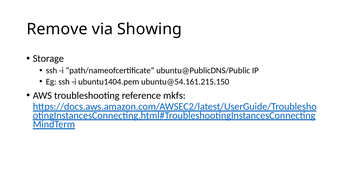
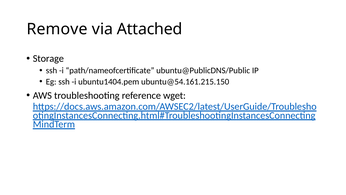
Showing: Showing -> Attached (150, 29)
mkfs: mkfs -> wget (174, 95)
